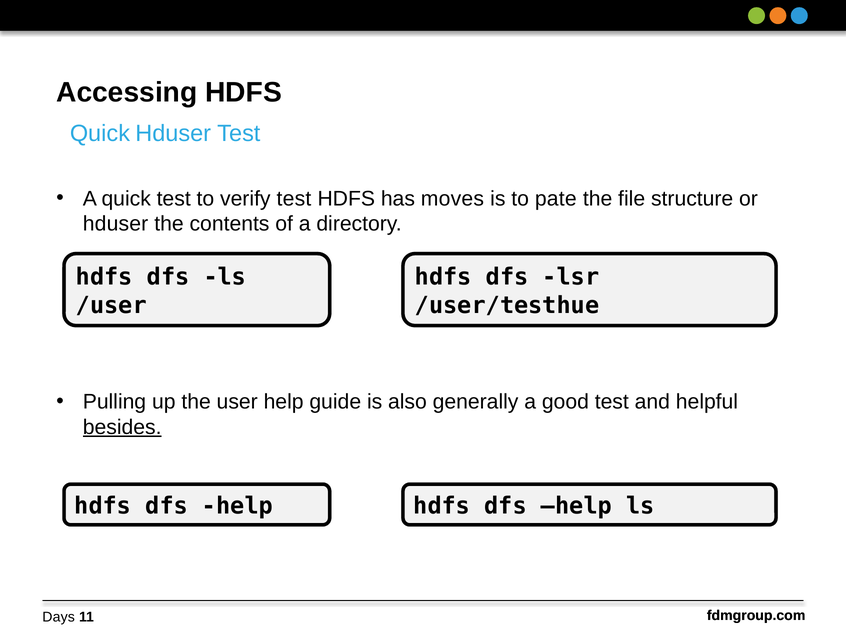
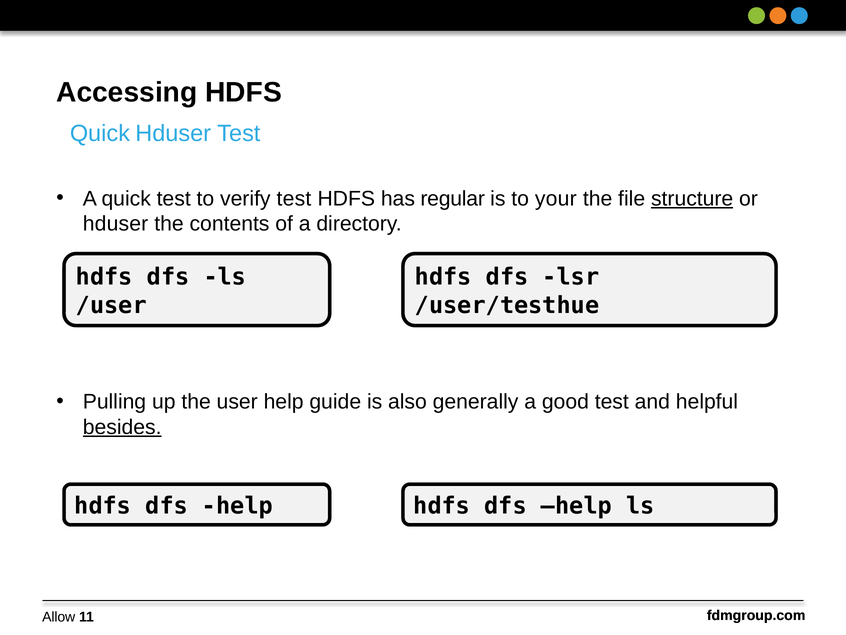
moves: moves -> regular (453, 198)
pate: pate -> your (556, 198)
structure underline: none -> present (692, 198)
Days: Days -> Allow (59, 617)
